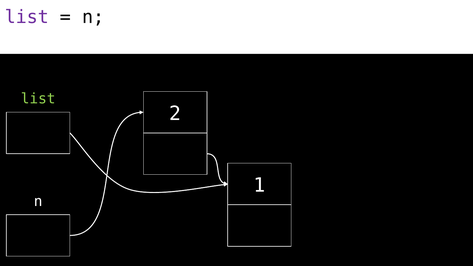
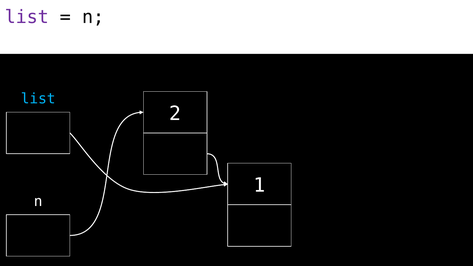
list colour: light green -> light blue (38, 99)
